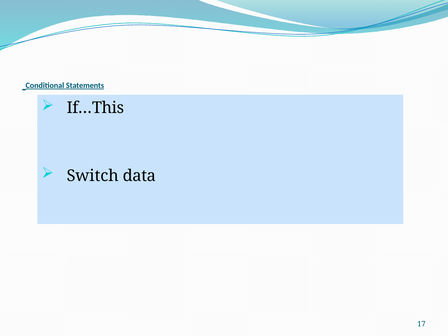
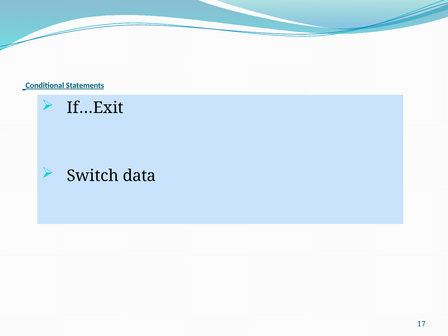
If…This: If…This -> If…Exit (95, 108)
